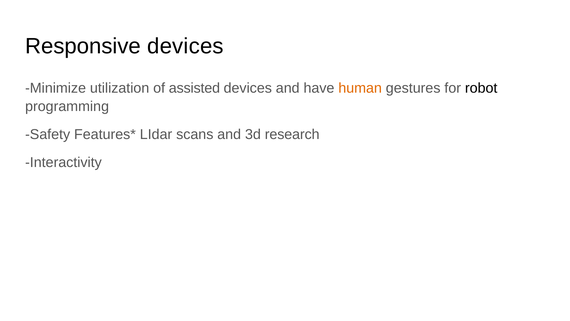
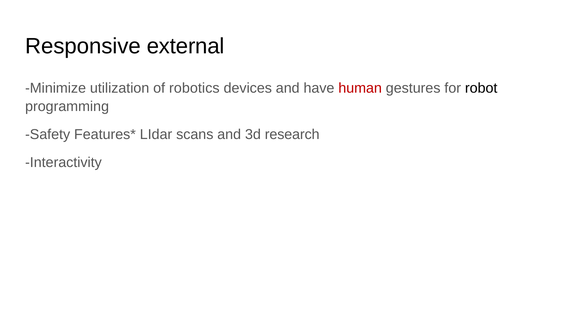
Responsive devices: devices -> external (186, 46)
assisted: assisted -> robotics (194, 88)
human colour: orange -> red (360, 88)
